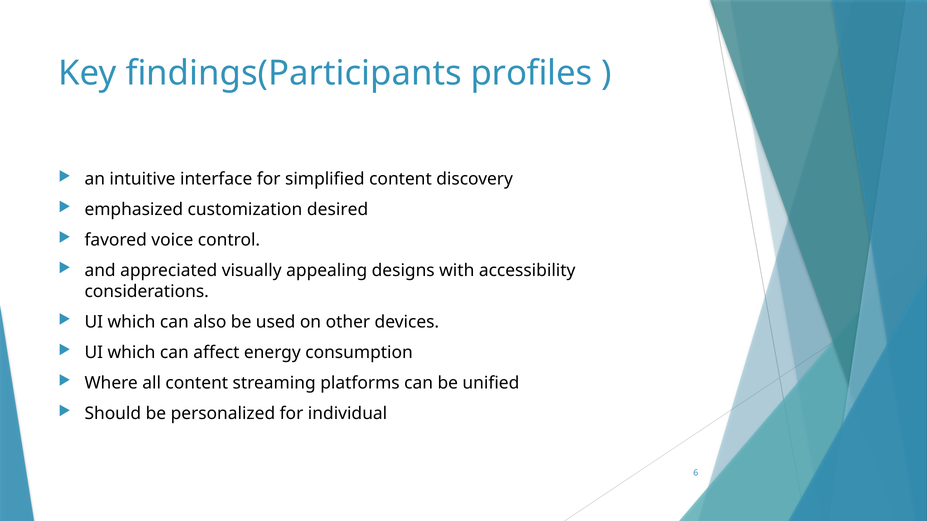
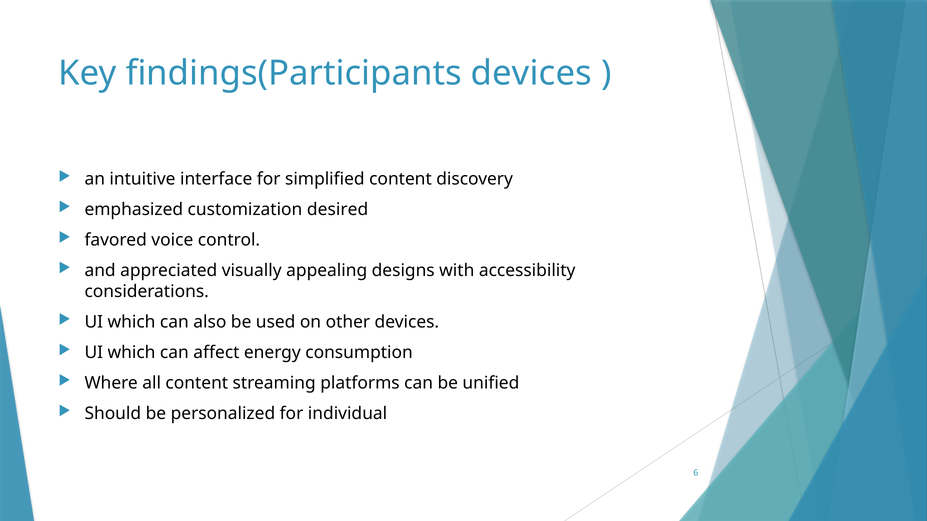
findings(Participants profiles: profiles -> devices (531, 73)
